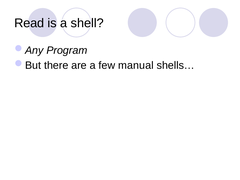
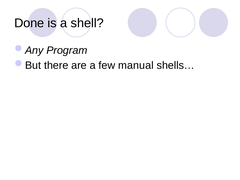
Read: Read -> Done (29, 23)
